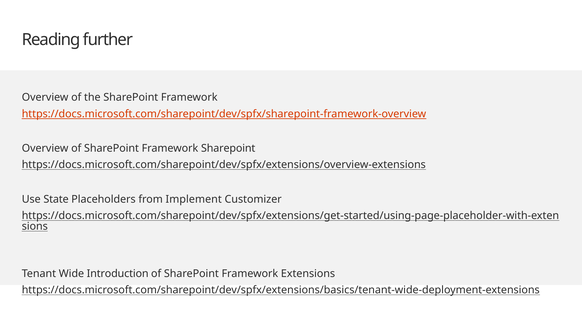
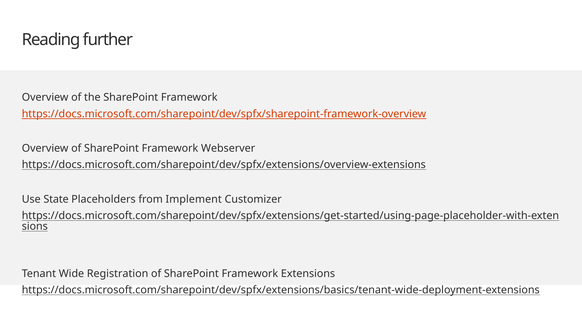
Framework Sharepoint: Sharepoint -> Webserver (228, 148)
Introduction: Introduction -> Registration (118, 274)
